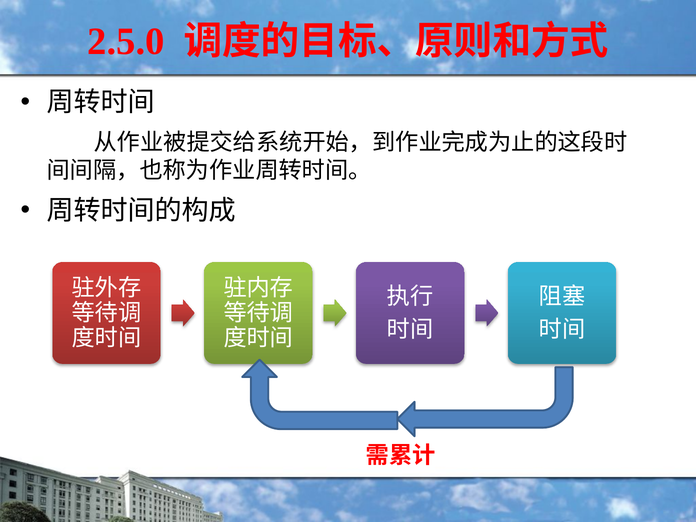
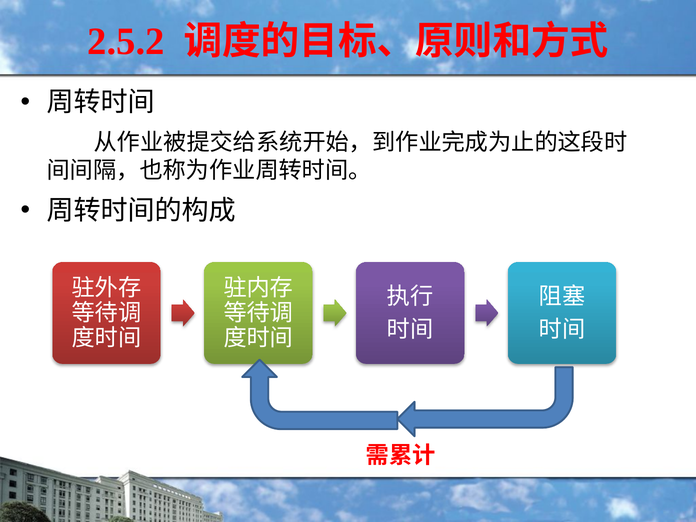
2.5.0: 2.5.0 -> 2.5.2 (126, 42)
